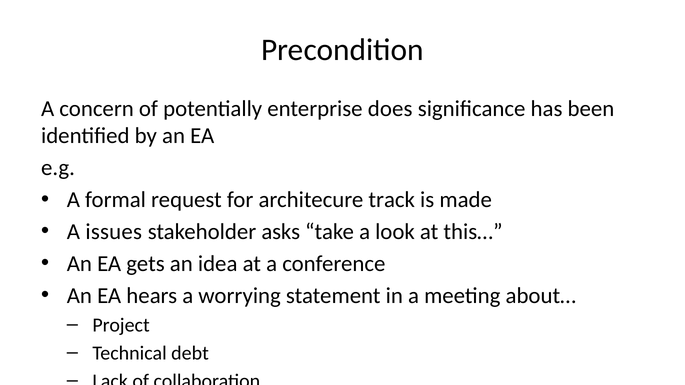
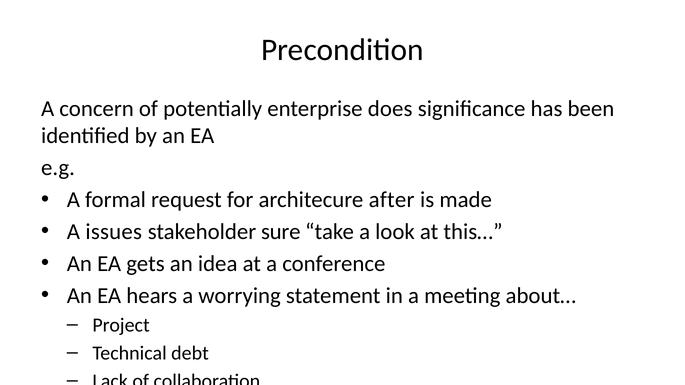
track: track -> after (392, 200)
asks: asks -> sure (281, 232)
